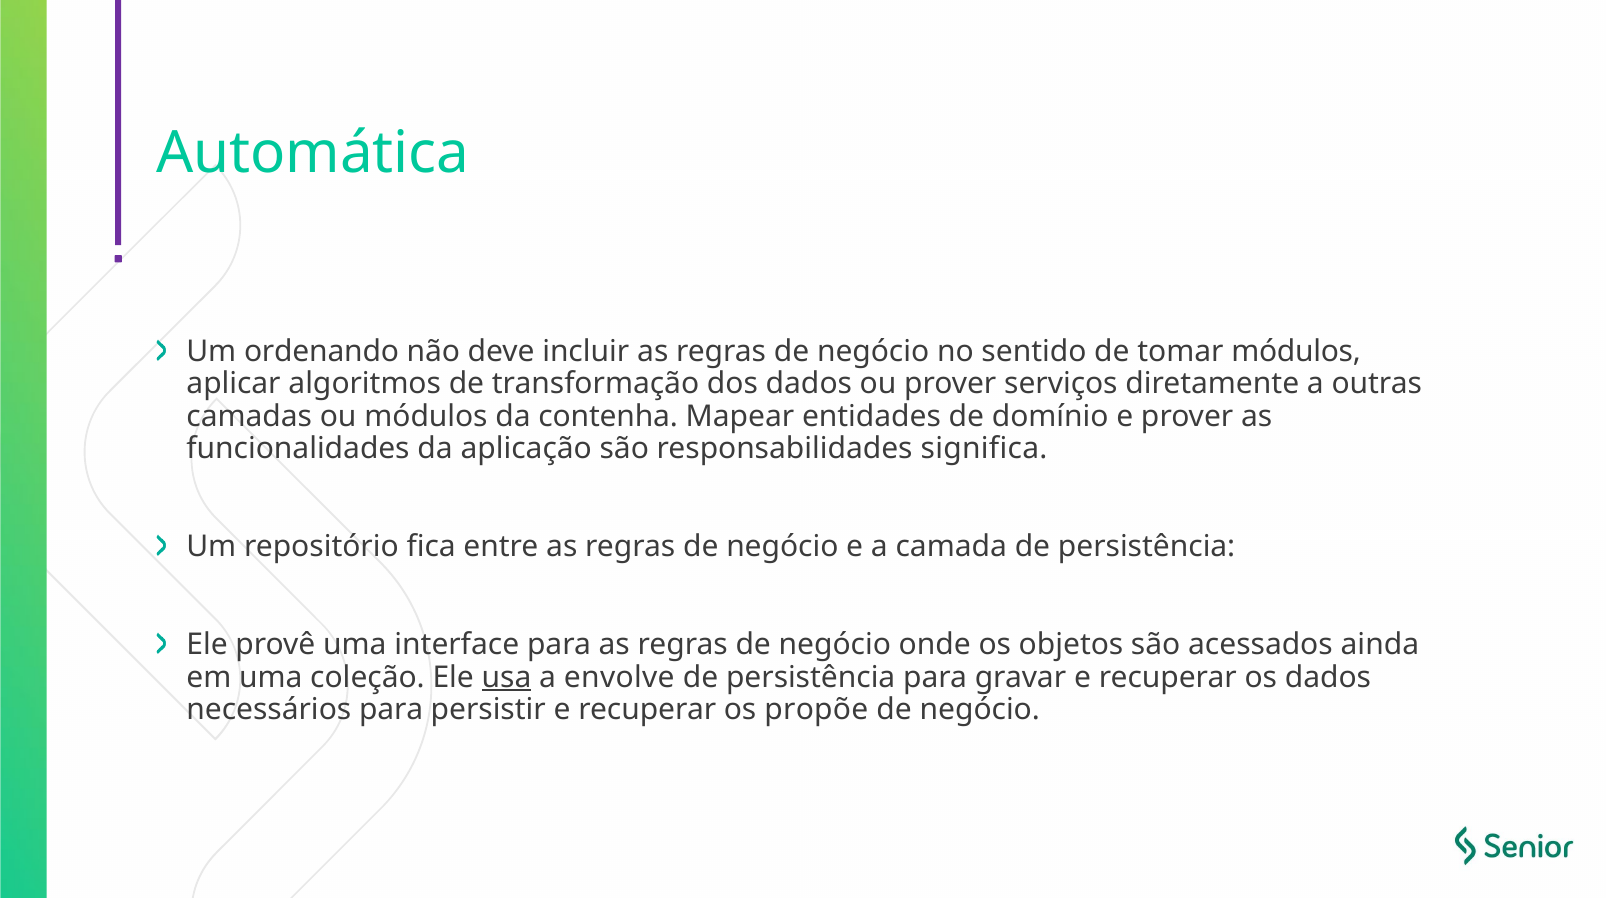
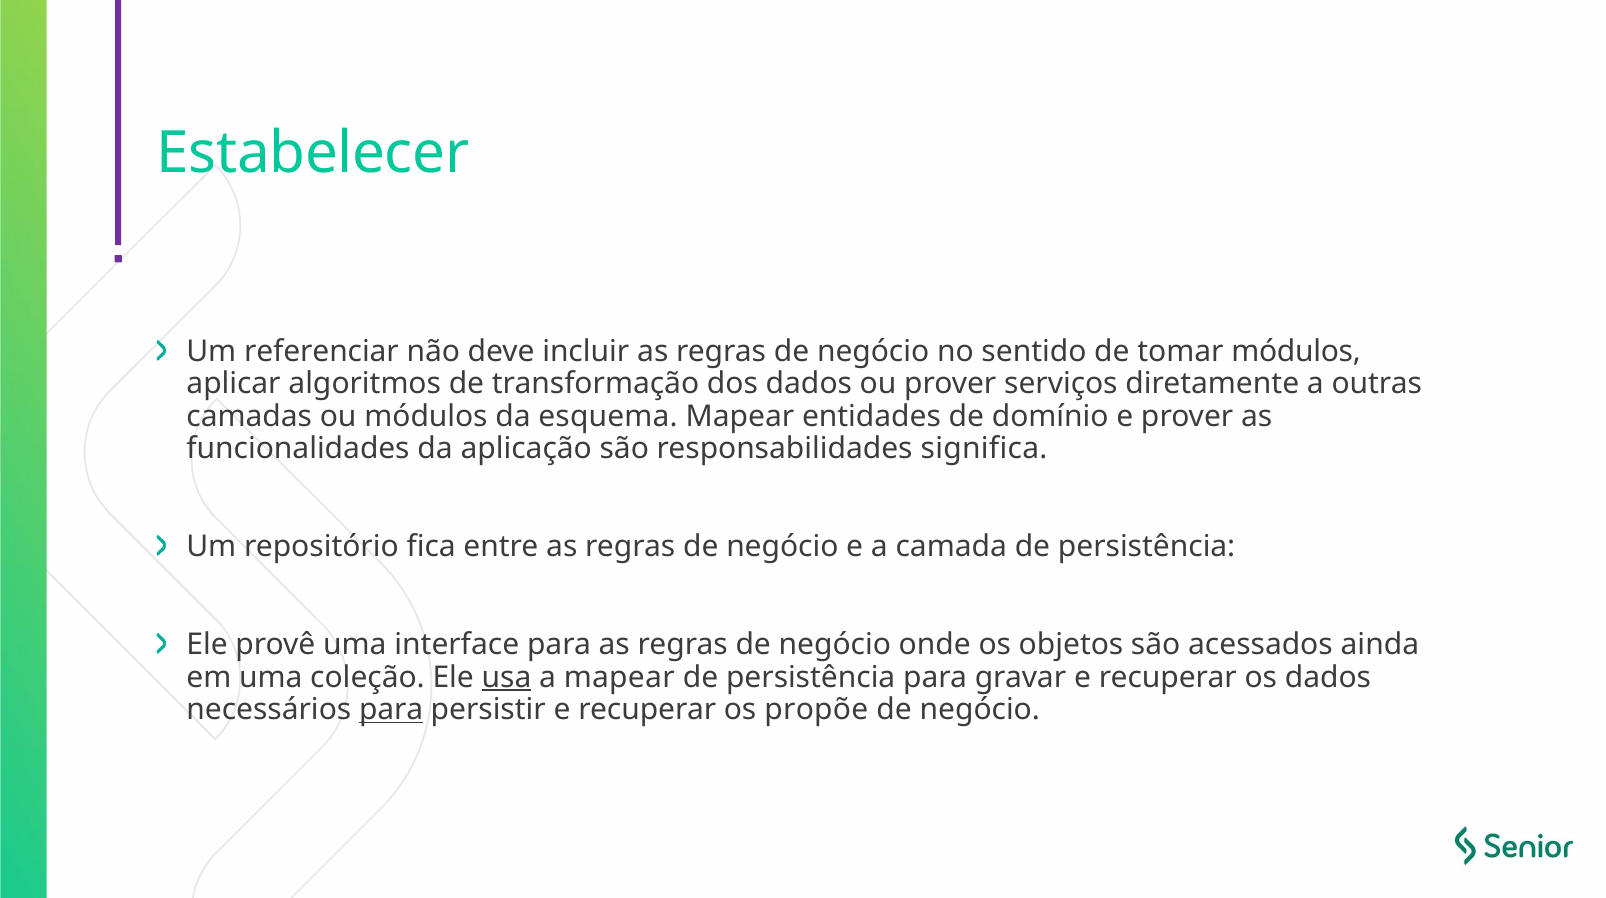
Automática: Automática -> Estabelecer (313, 153)
ordenando: ordenando -> referenciar (321, 351)
contenha: contenha -> esquema (608, 416)
a envolve: envolve -> mapear (619, 677)
para underline: none -> present (391, 709)
